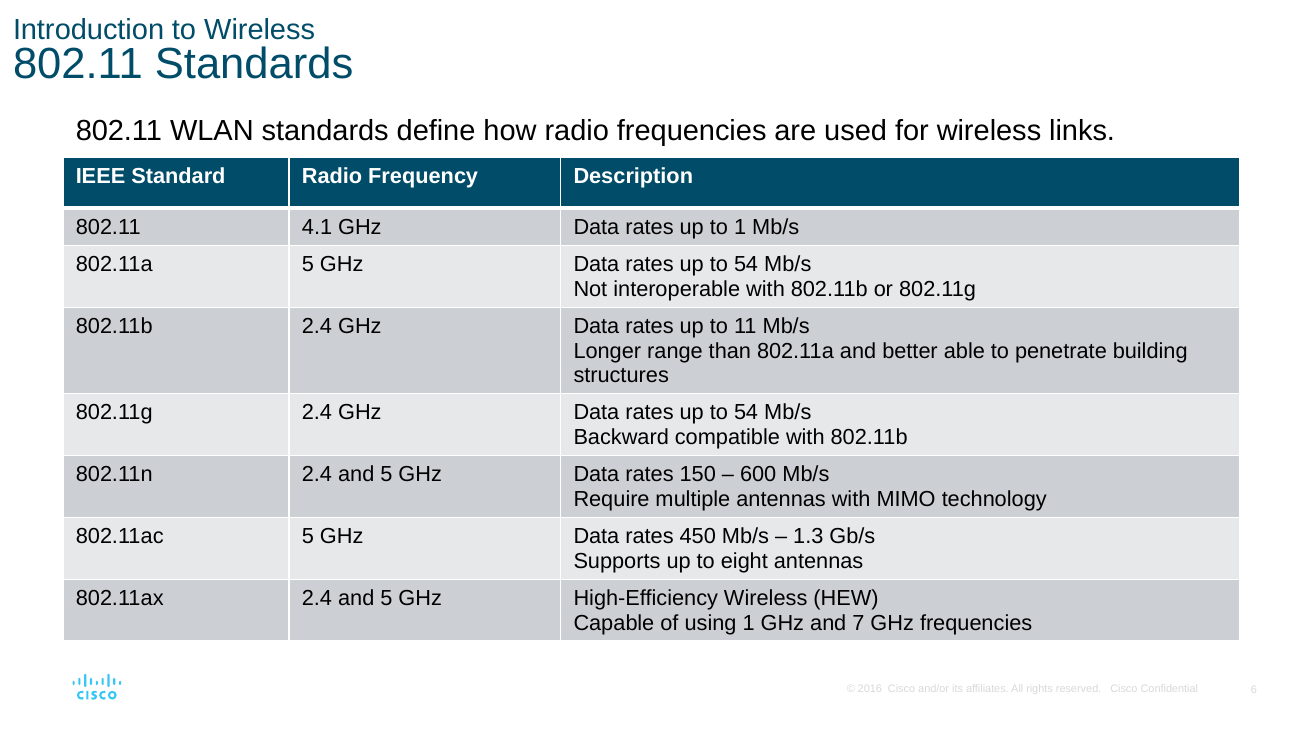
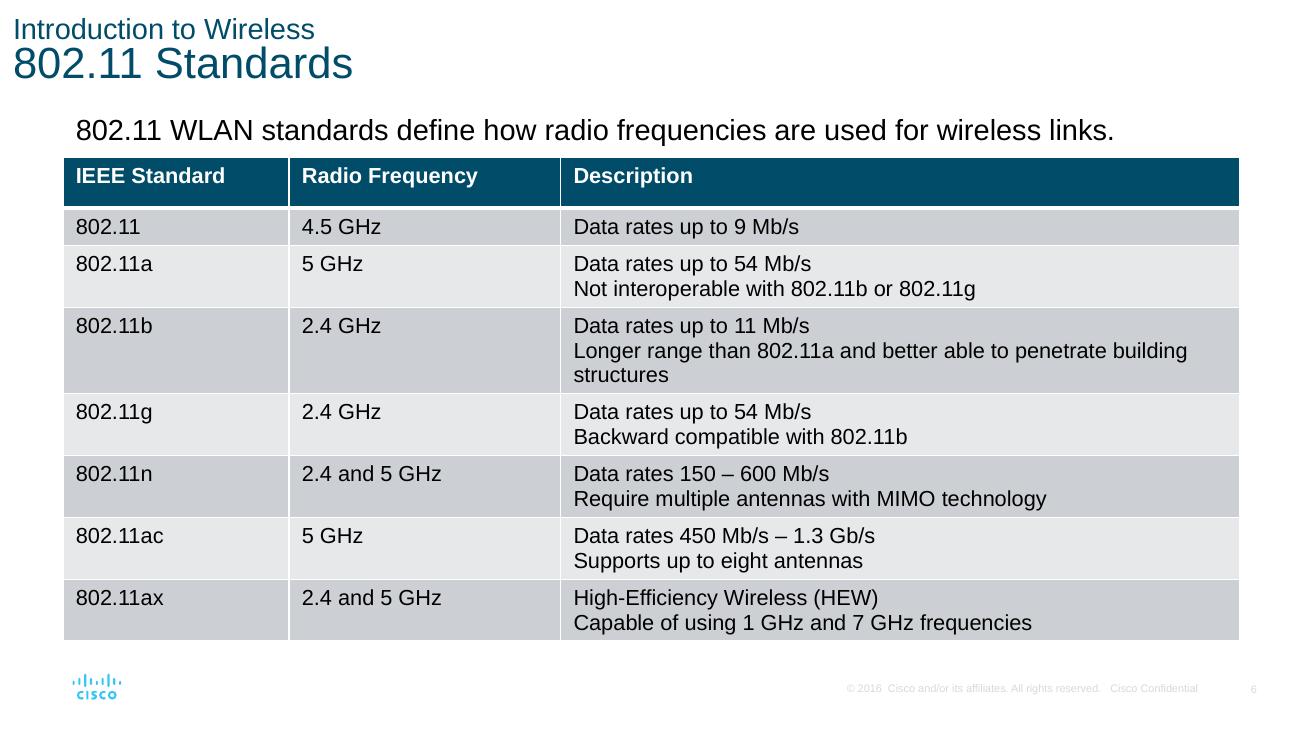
4.1: 4.1 -> 4.5 (317, 227)
to 1: 1 -> 9 (740, 227)
